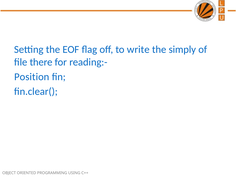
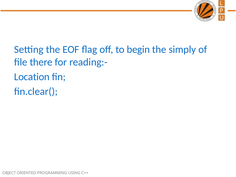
write: write -> begin (138, 50)
Position: Position -> Location (32, 77)
